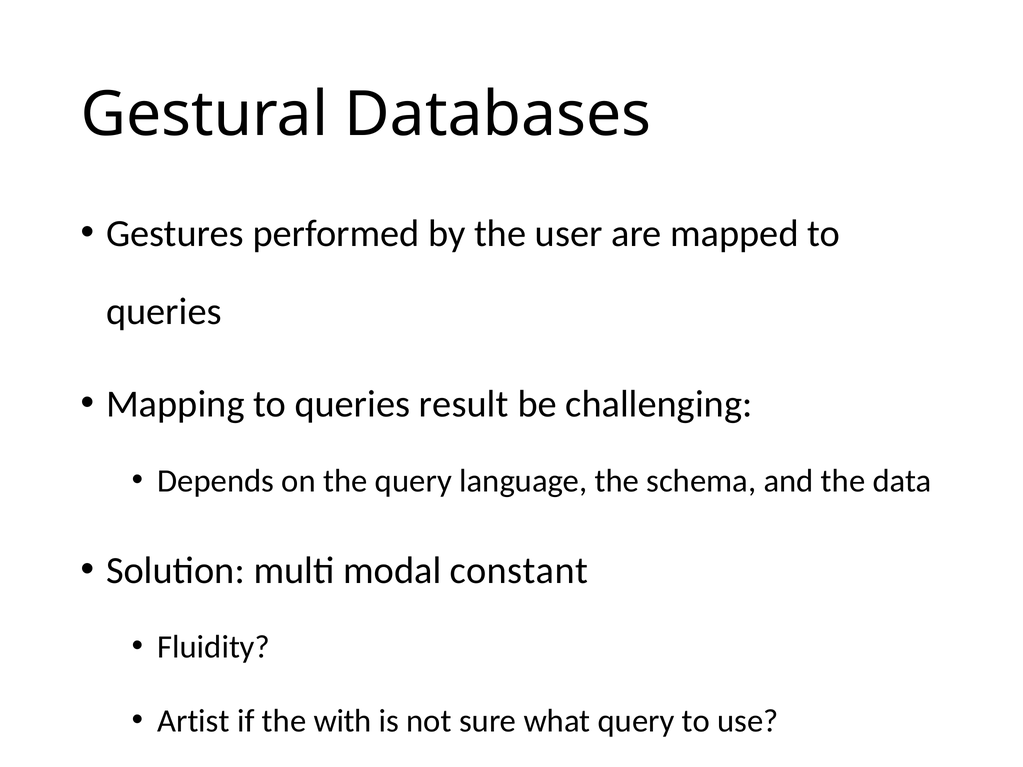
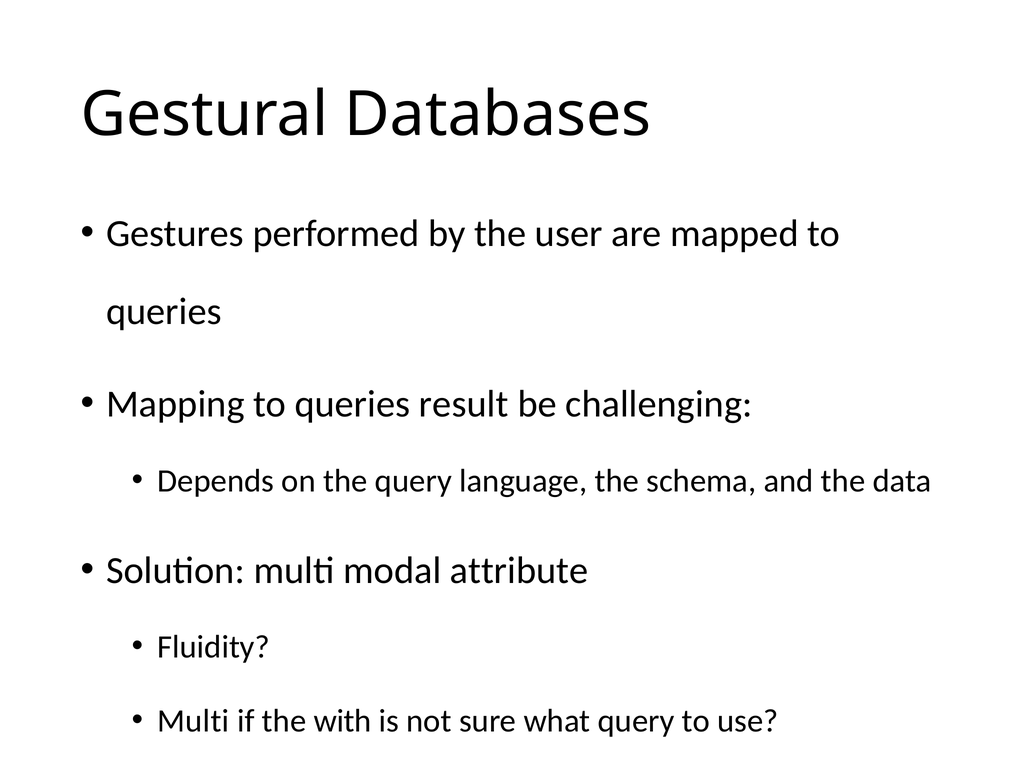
constant: constant -> attribute (519, 571)
Artist: Artist -> Multi (193, 721)
